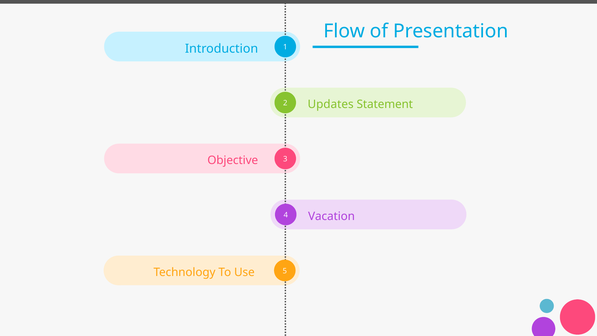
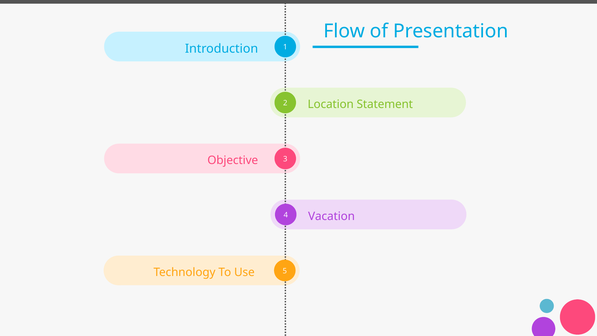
Updates: Updates -> Location (331, 104)
